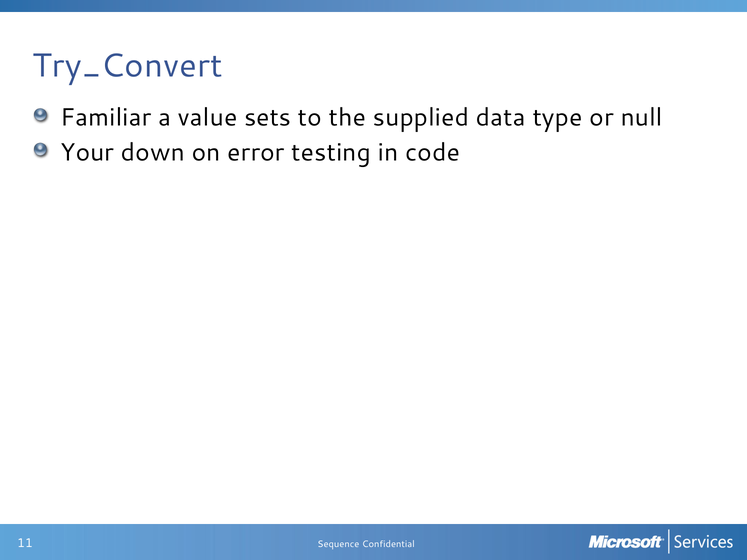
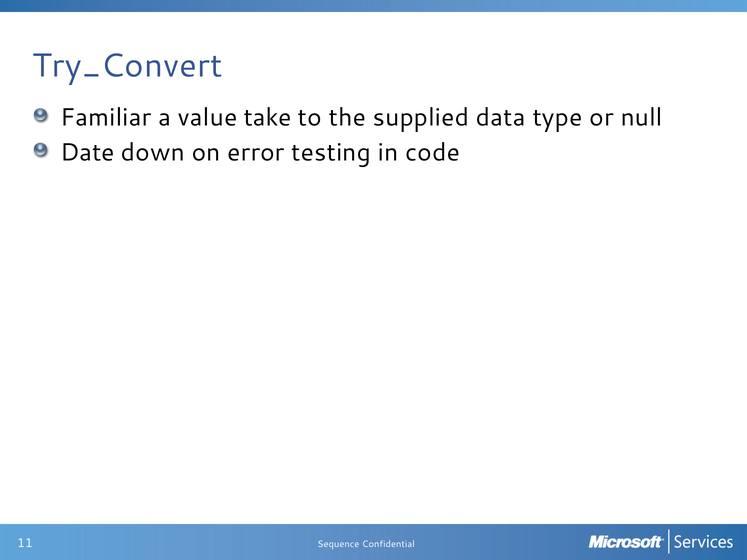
sets: sets -> take (268, 118)
Your: Your -> Date (87, 152)
